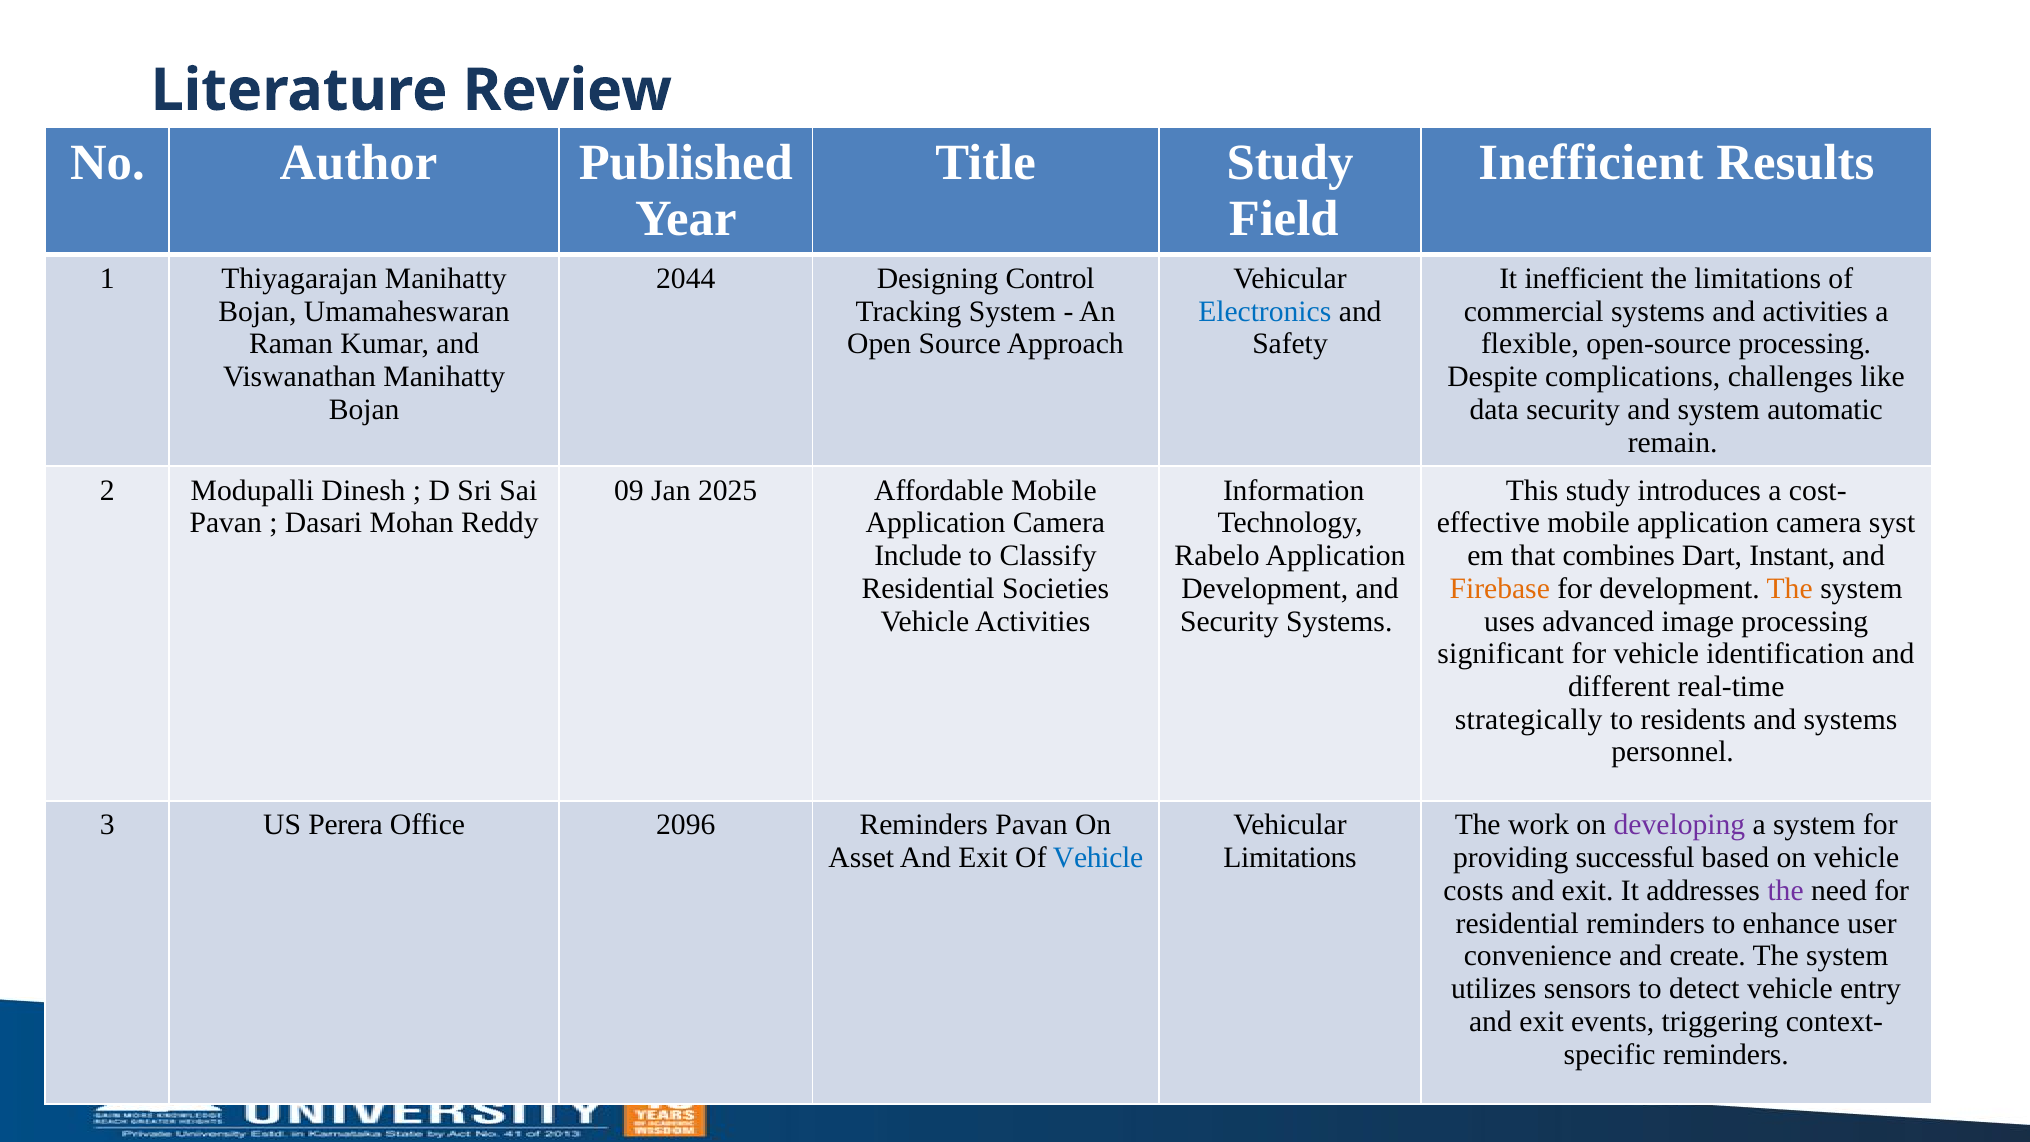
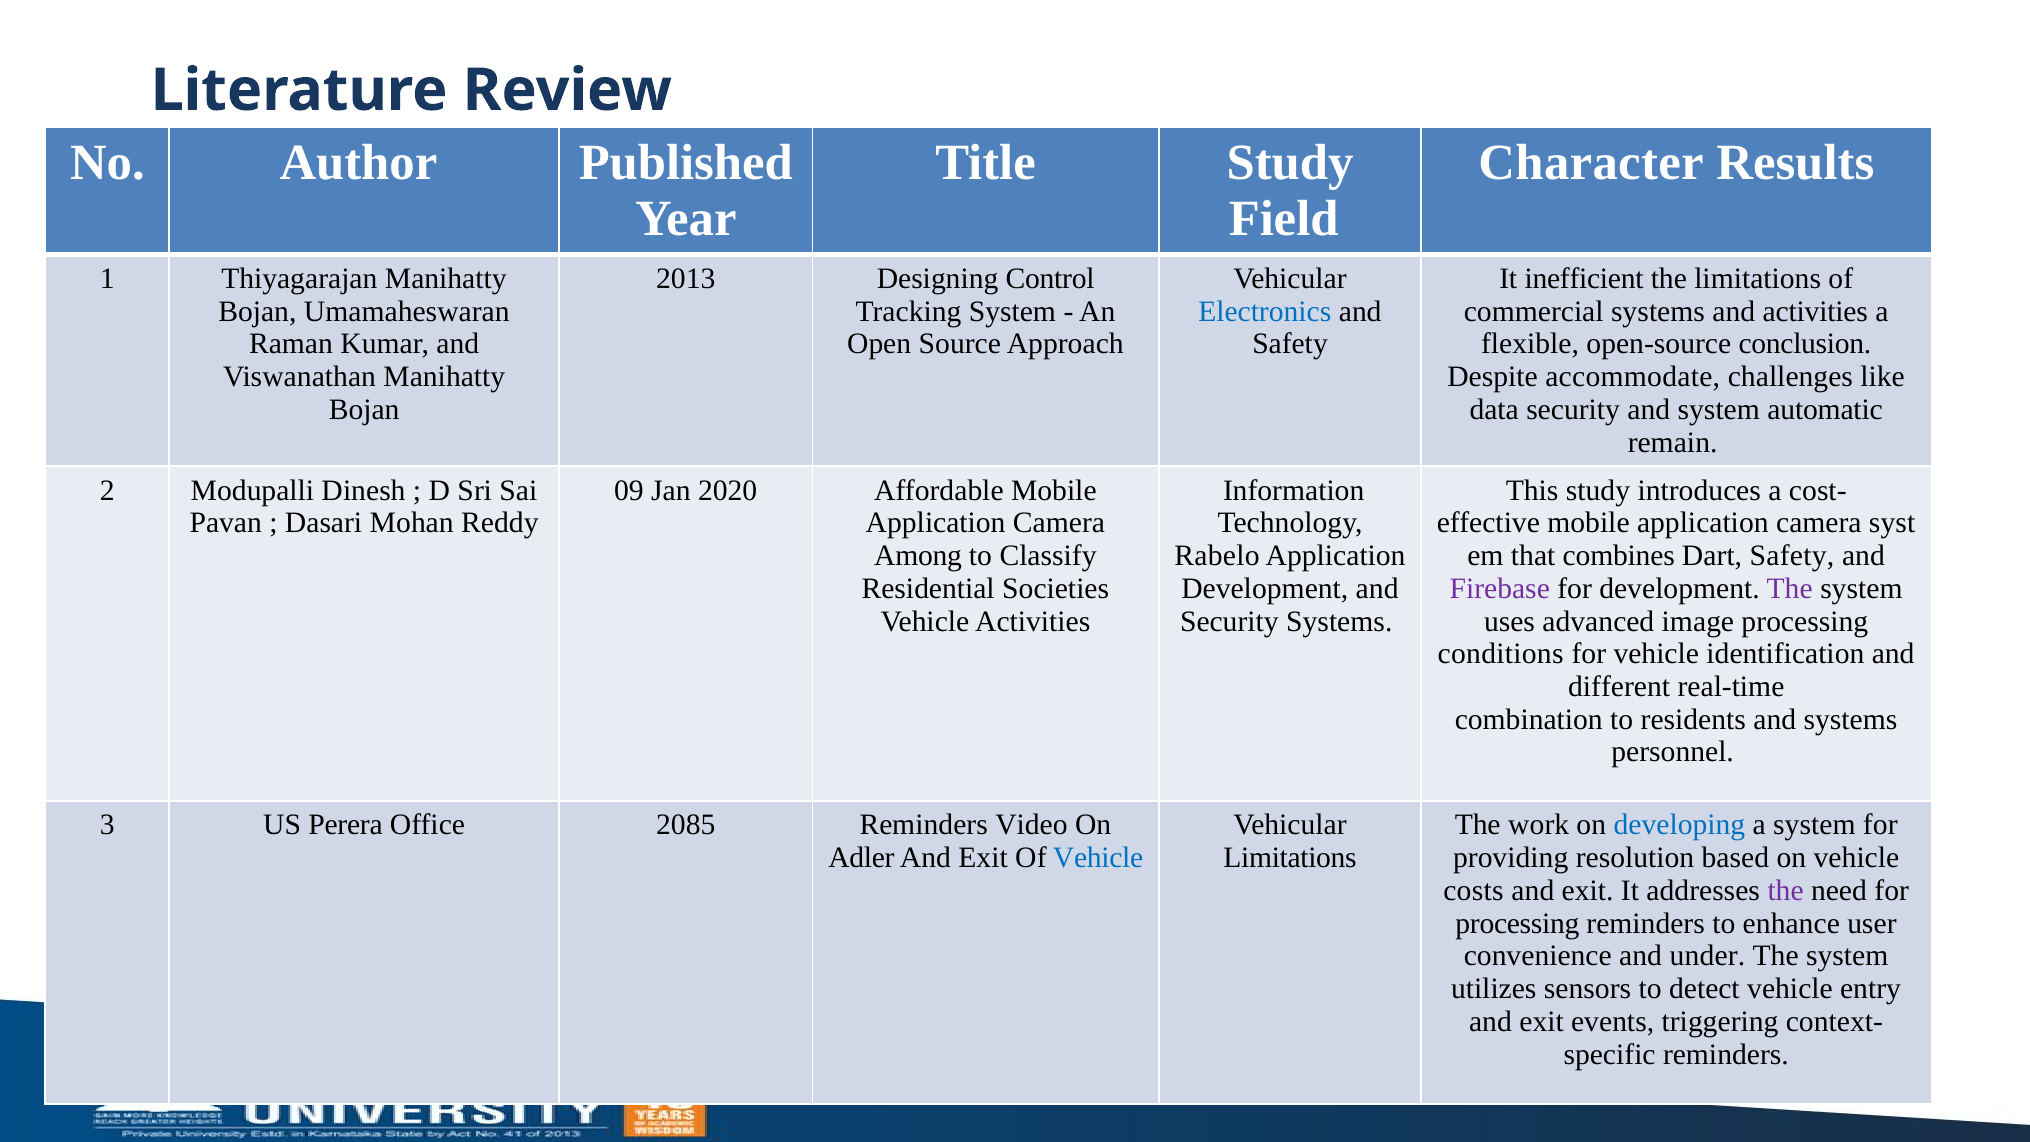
Inefficient: Inefficient -> Character (1591, 163)
2044: 2044 -> 2013 (686, 279)
open-source processing: processing -> conclusion (1805, 344)
complications: complications -> accommodate (1633, 377)
2025: 2025 -> 2020 (728, 490)
Include: Include -> Among (918, 556)
Dart Instant: Instant -> Safety (1792, 556)
Firebase colour: orange -> purple (1500, 588)
The colour: orange -> purple (1790, 588)
significant: significant -> conditions (1501, 654)
strategically: strategically -> combination (1529, 719)
2096: 2096 -> 2085 (686, 825)
Reminders Pavan: Pavan -> Video (1031, 825)
developing colour: purple -> blue (1679, 825)
Asset: Asset -> Adler (861, 858)
successful: successful -> resolution (1635, 858)
residential: residential -> processing (1517, 923)
create: create -> under (1707, 956)
